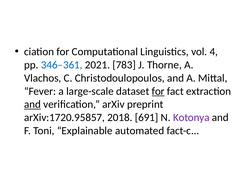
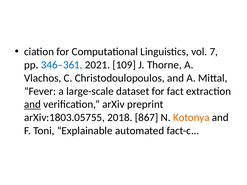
4: 4 -> 7 (214, 52)
783: 783 -> 109 (124, 65)
for underline: present -> none (158, 91)
arXiv:1720.95857: arXiv:1720.95857 -> arXiv:1803.05755 (64, 118)
691: 691 -> 867 (147, 118)
Kotonya colour: purple -> orange (191, 118)
